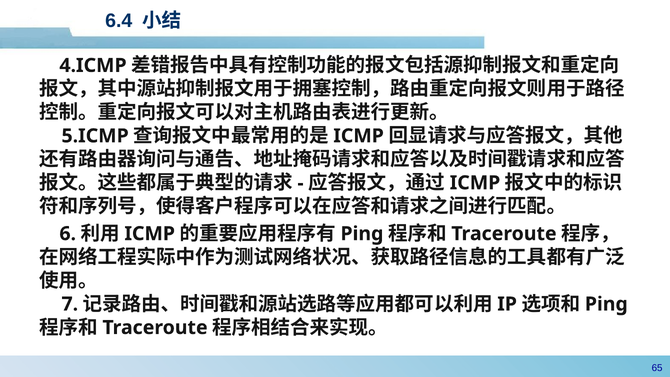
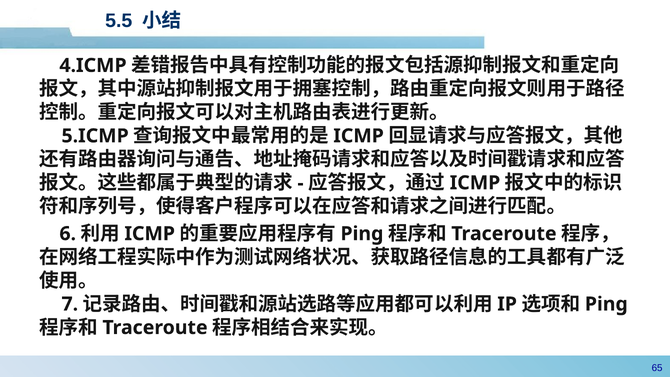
6.4: 6.4 -> 5.5 (119, 21)
